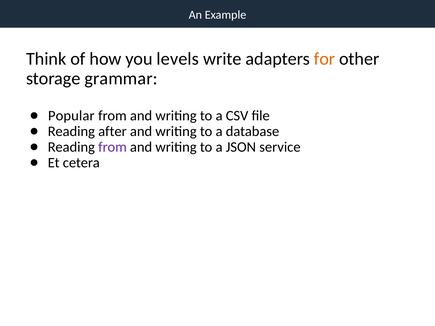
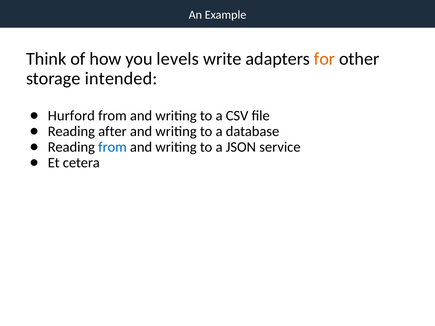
grammar: grammar -> intended (121, 79)
Popular: Popular -> Hurford (71, 116)
from colour: purple -> blue (112, 147)
